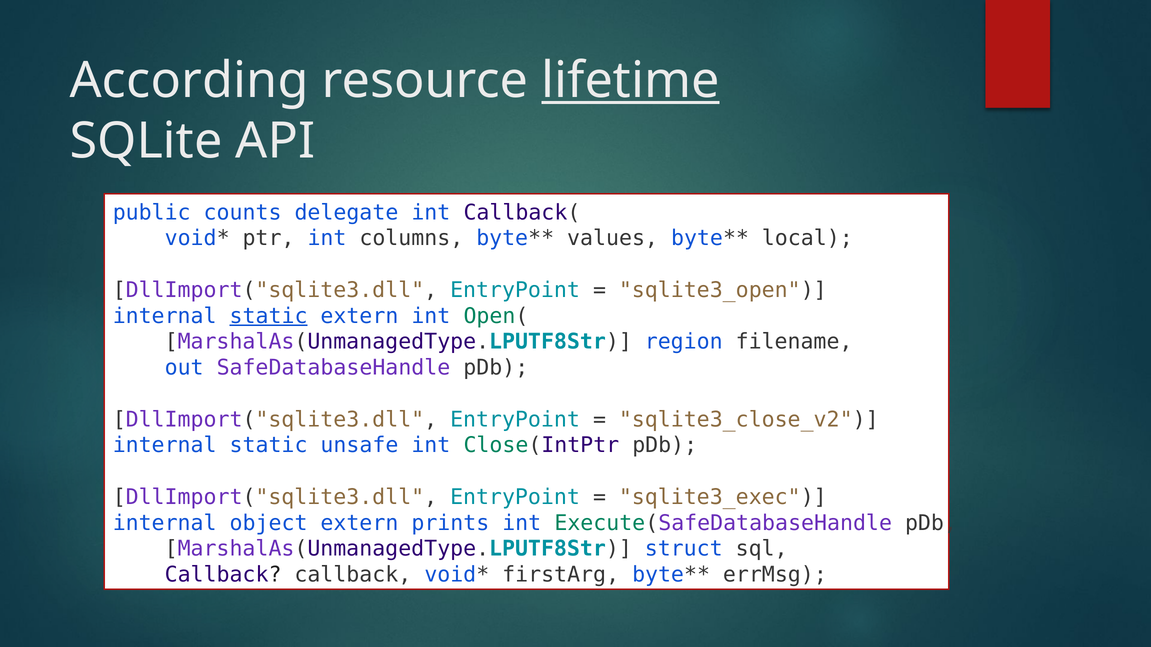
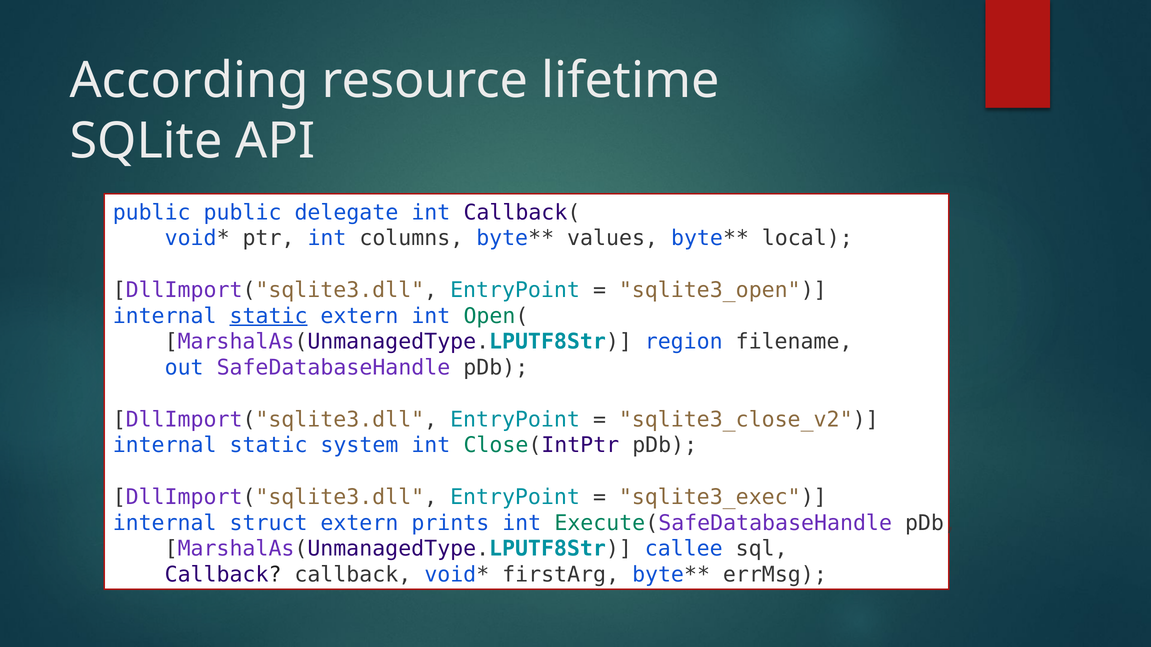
lifetime underline: present -> none (630, 81)
public counts: counts -> public (243, 213)
unsafe: unsafe -> system (359, 446)
object: object -> struct (269, 523)
struct: struct -> callee (684, 549)
